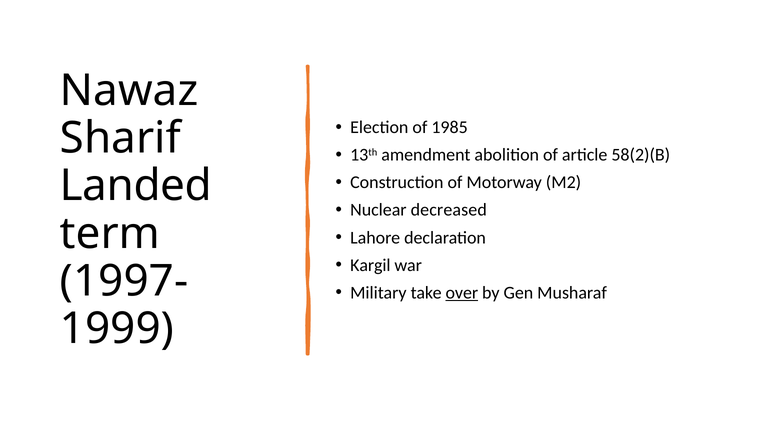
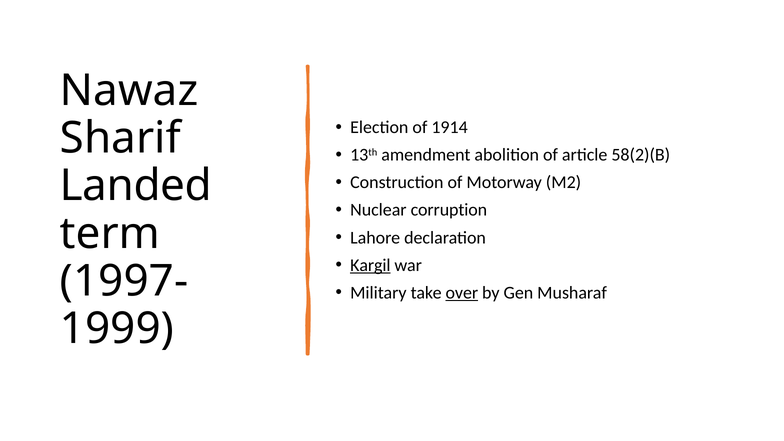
1985: 1985 -> 1914 (450, 127)
decreased: decreased -> corruption (449, 210)
Kargil underline: none -> present (370, 265)
